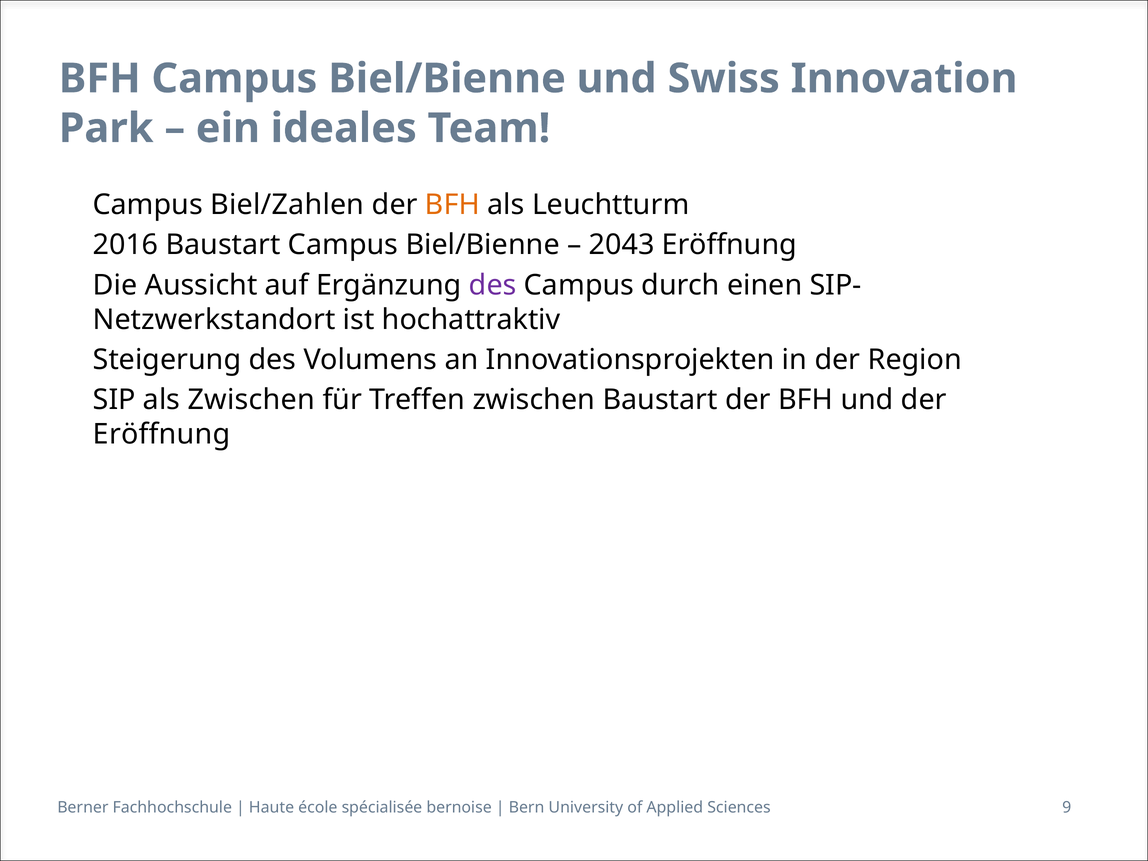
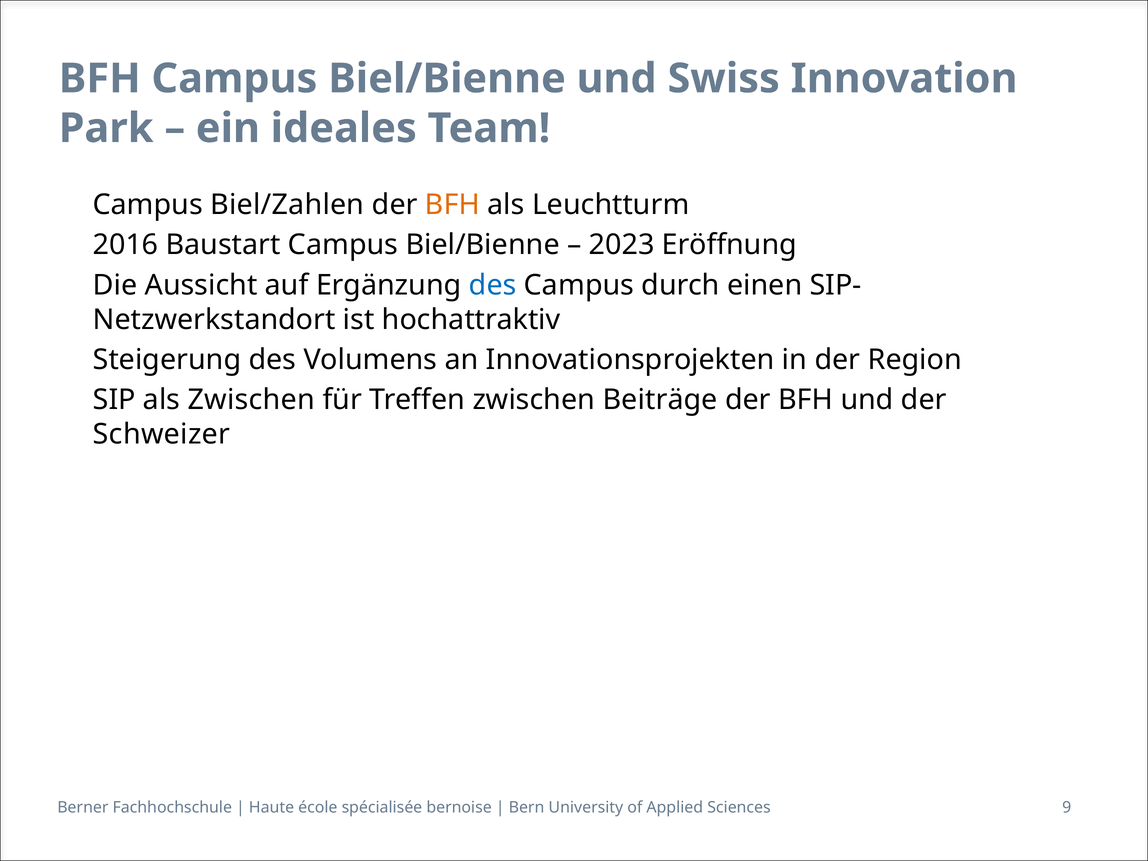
2043: 2043 -> 2023 (622, 245)
des colour: purple -> blue (493, 285)
zwischen Baustart: Baustart -> Beiträge (660, 400)
Eröffnung: Eröffnung -> Schweizer (162, 434)
